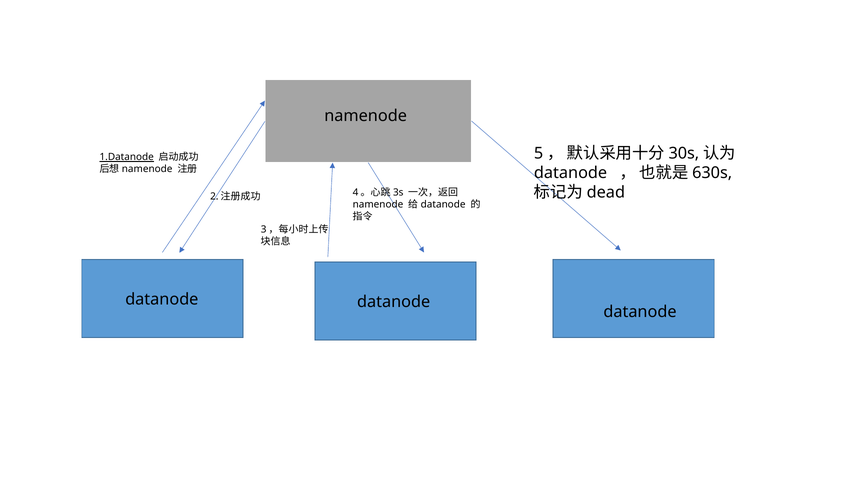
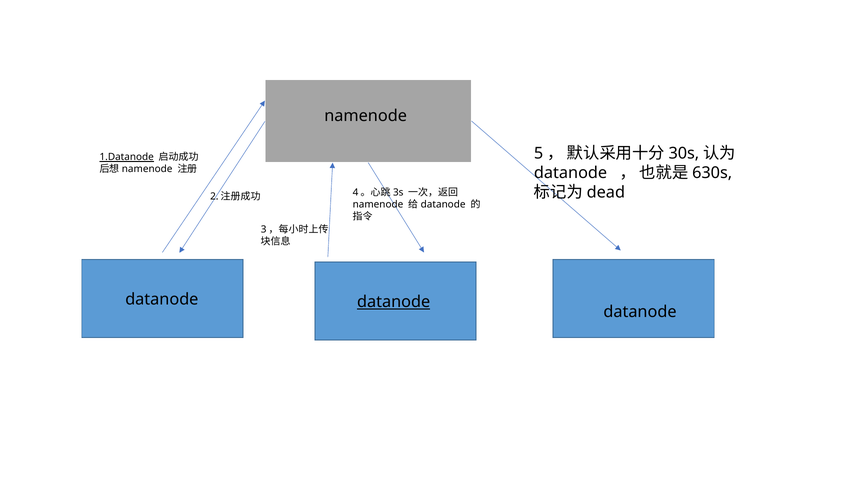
datanode underline: none -> present (394, 302)
